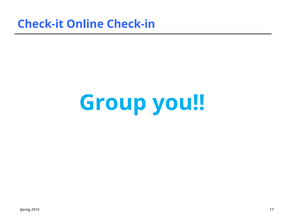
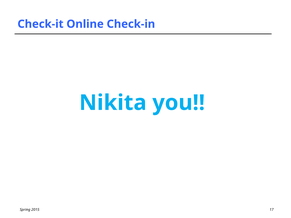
Group: Group -> Nikita (113, 103)
